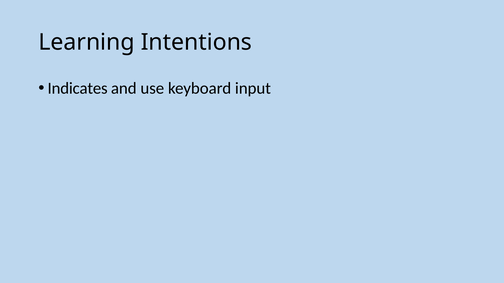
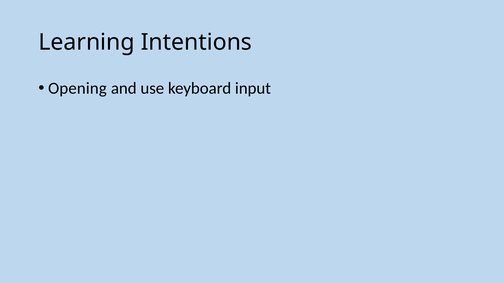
Indicates: Indicates -> Opening (77, 89)
